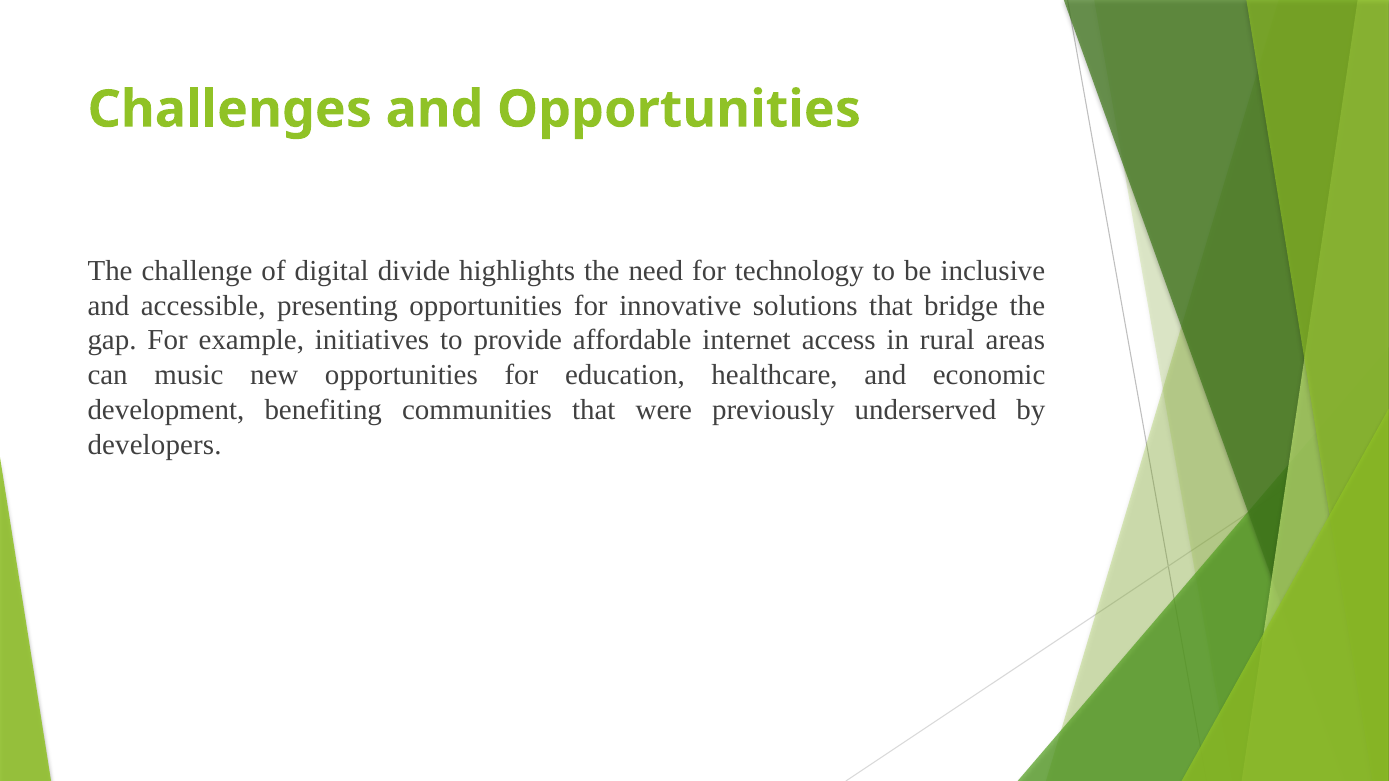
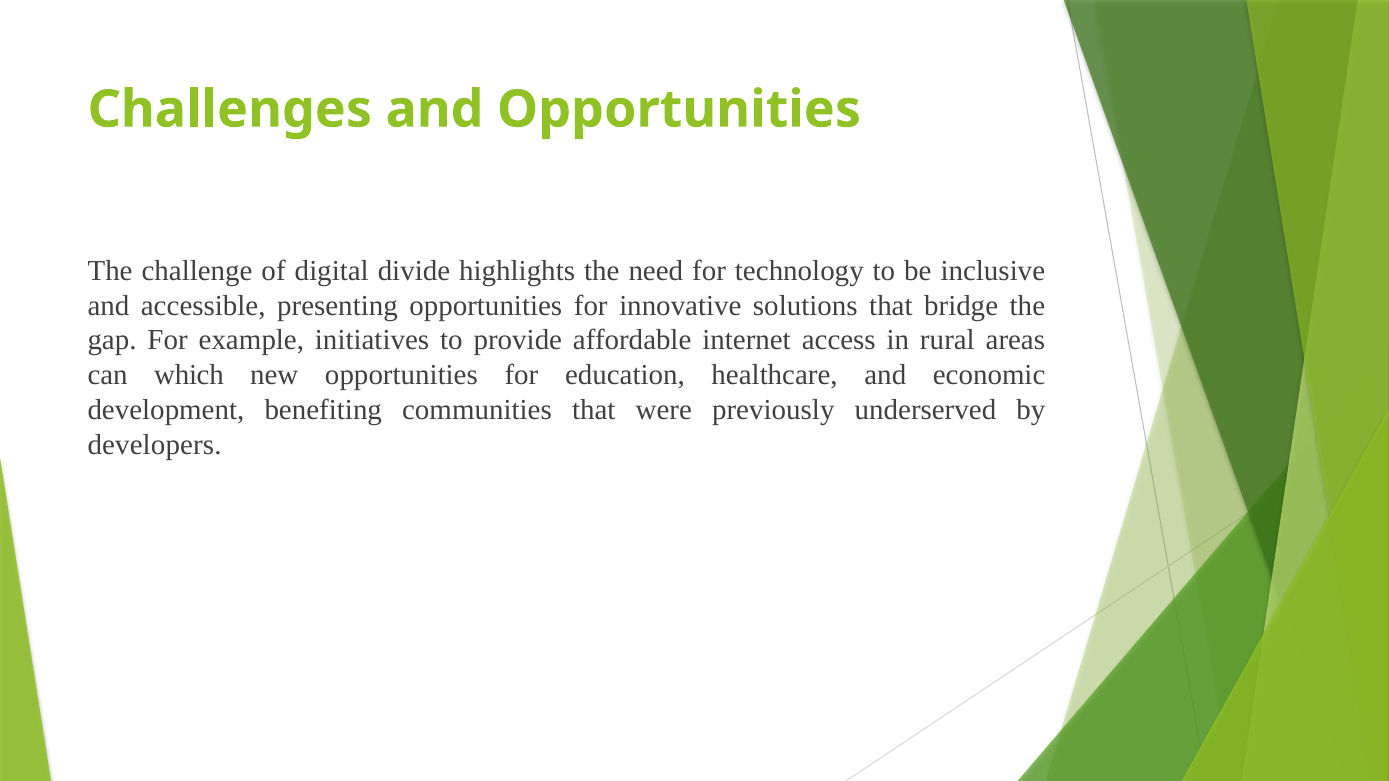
music: music -> which (189, 375)
